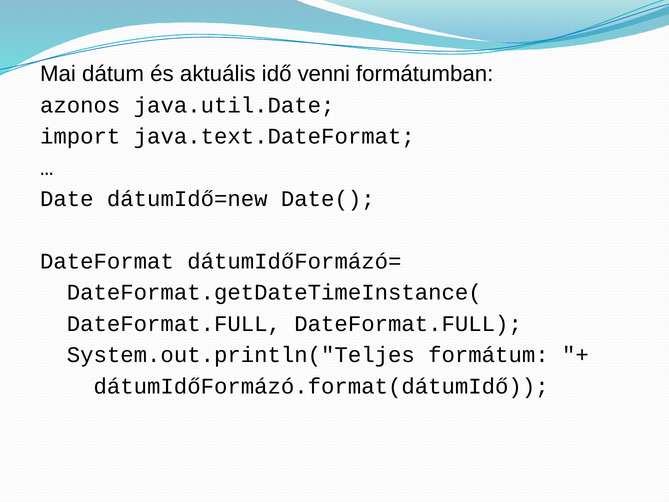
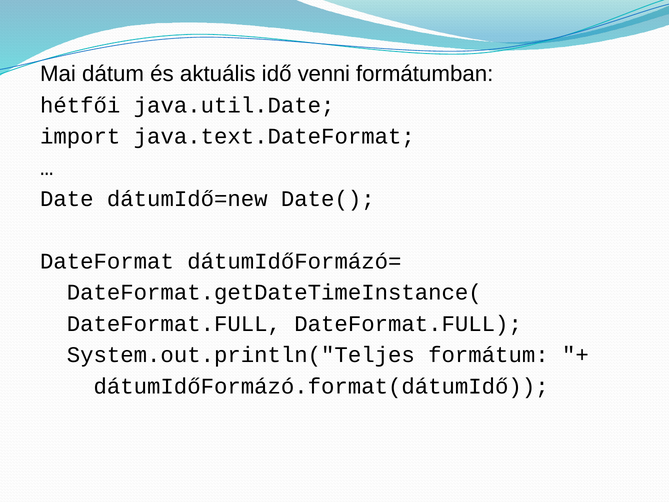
azonos: azonos -> hétfői (80, 105)
